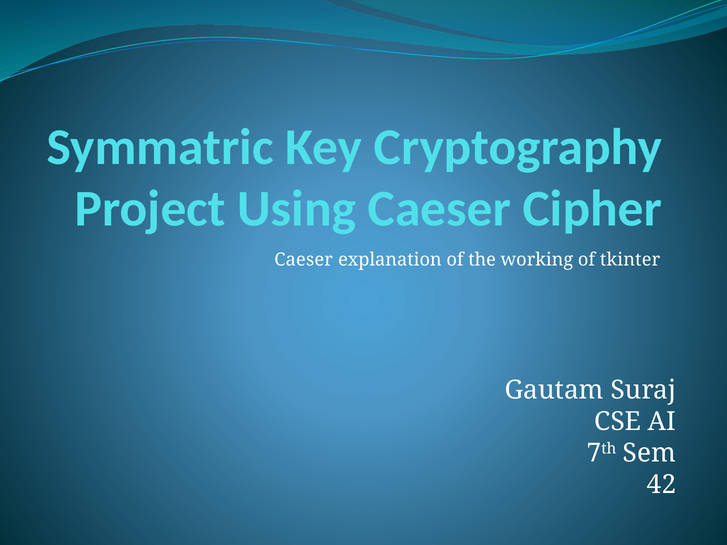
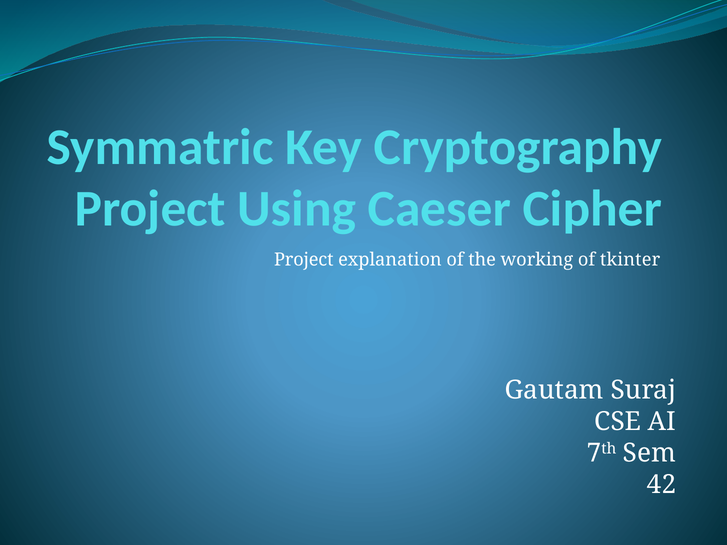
Caeser: Caeser -> Project (304, 260)
